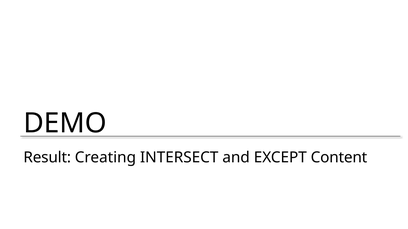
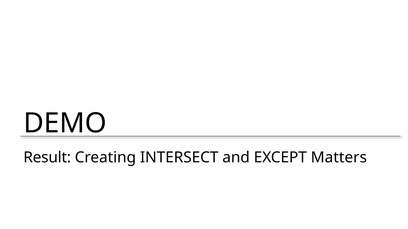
Content: Content -> Matters (339, 158)
